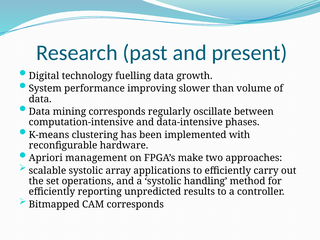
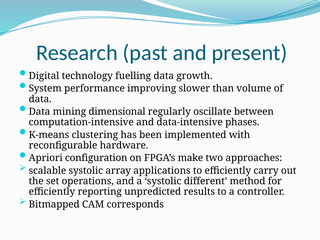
mining corresponds: corresponds -> dimensional (117, 112)
management: management -> configuration (96, 158)
handling: handling -> different (206, 181)
